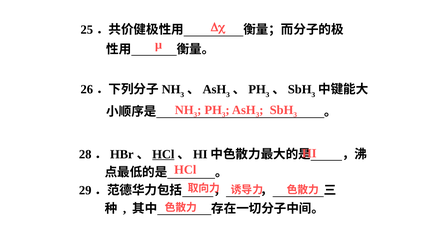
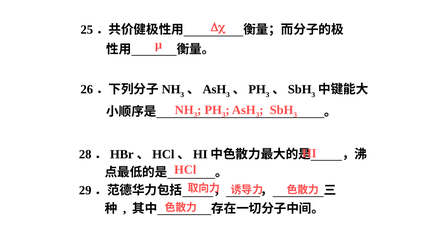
HCl underline: present -> none (163, 154)
